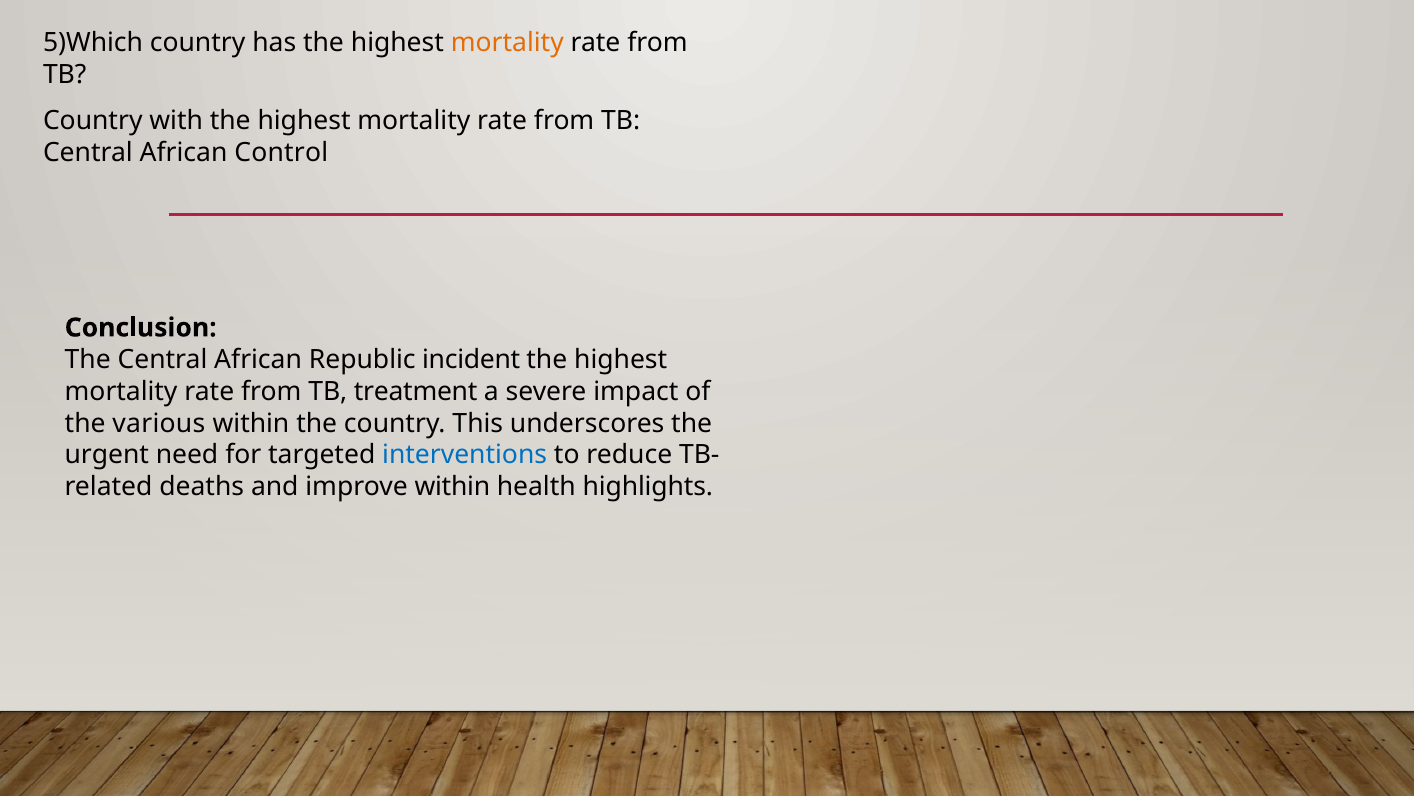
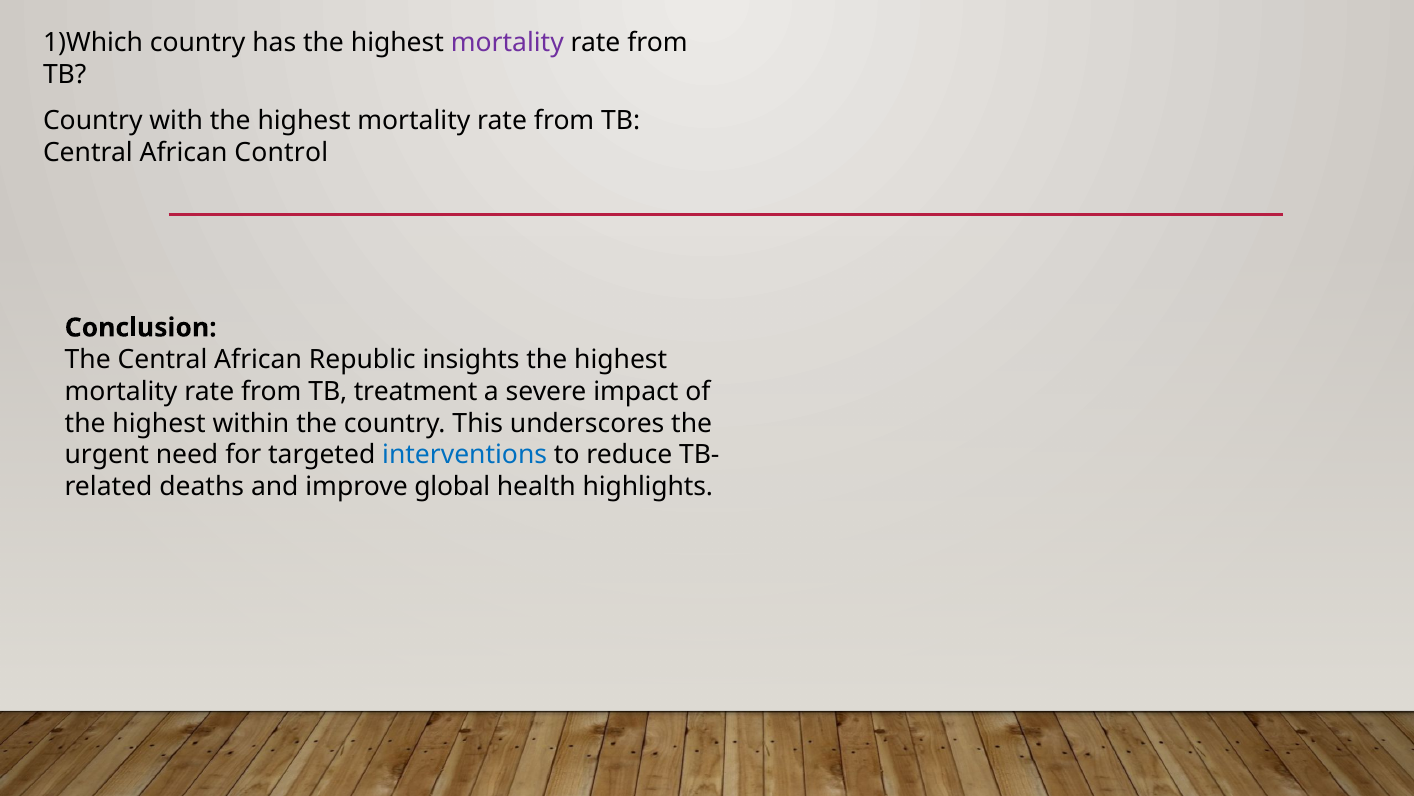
5)Which: 5)Which -> 1)Which (93, 43)
mortality colour: orange -> purple (507, 43)
incident: incident -> insights (471, 359)
various: various -> highest (159, 423)
improve within: within -> global (452, 487)
